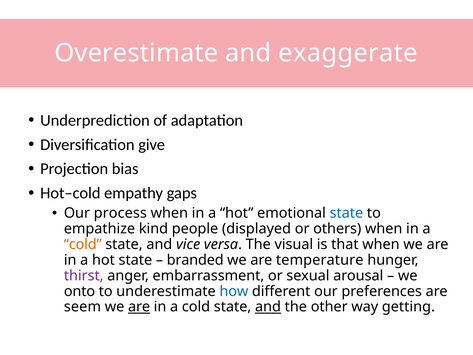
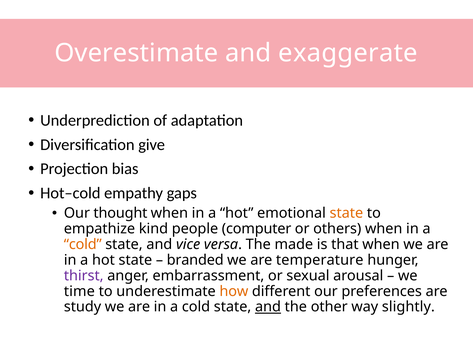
process: process -> thought (120, 213)
state colour: blue -> orange (346, 213)
displayed: displayed -> computer (257, 229)
visual: visual -> made (294, 244)
onto: onto -> time (79, 291)
how colour: blue -> orange (234, 291)
seem: seem -> study (83, 307)
are underline: present -> none (139, 307)
getting: getting -> slightly (408, 307)
